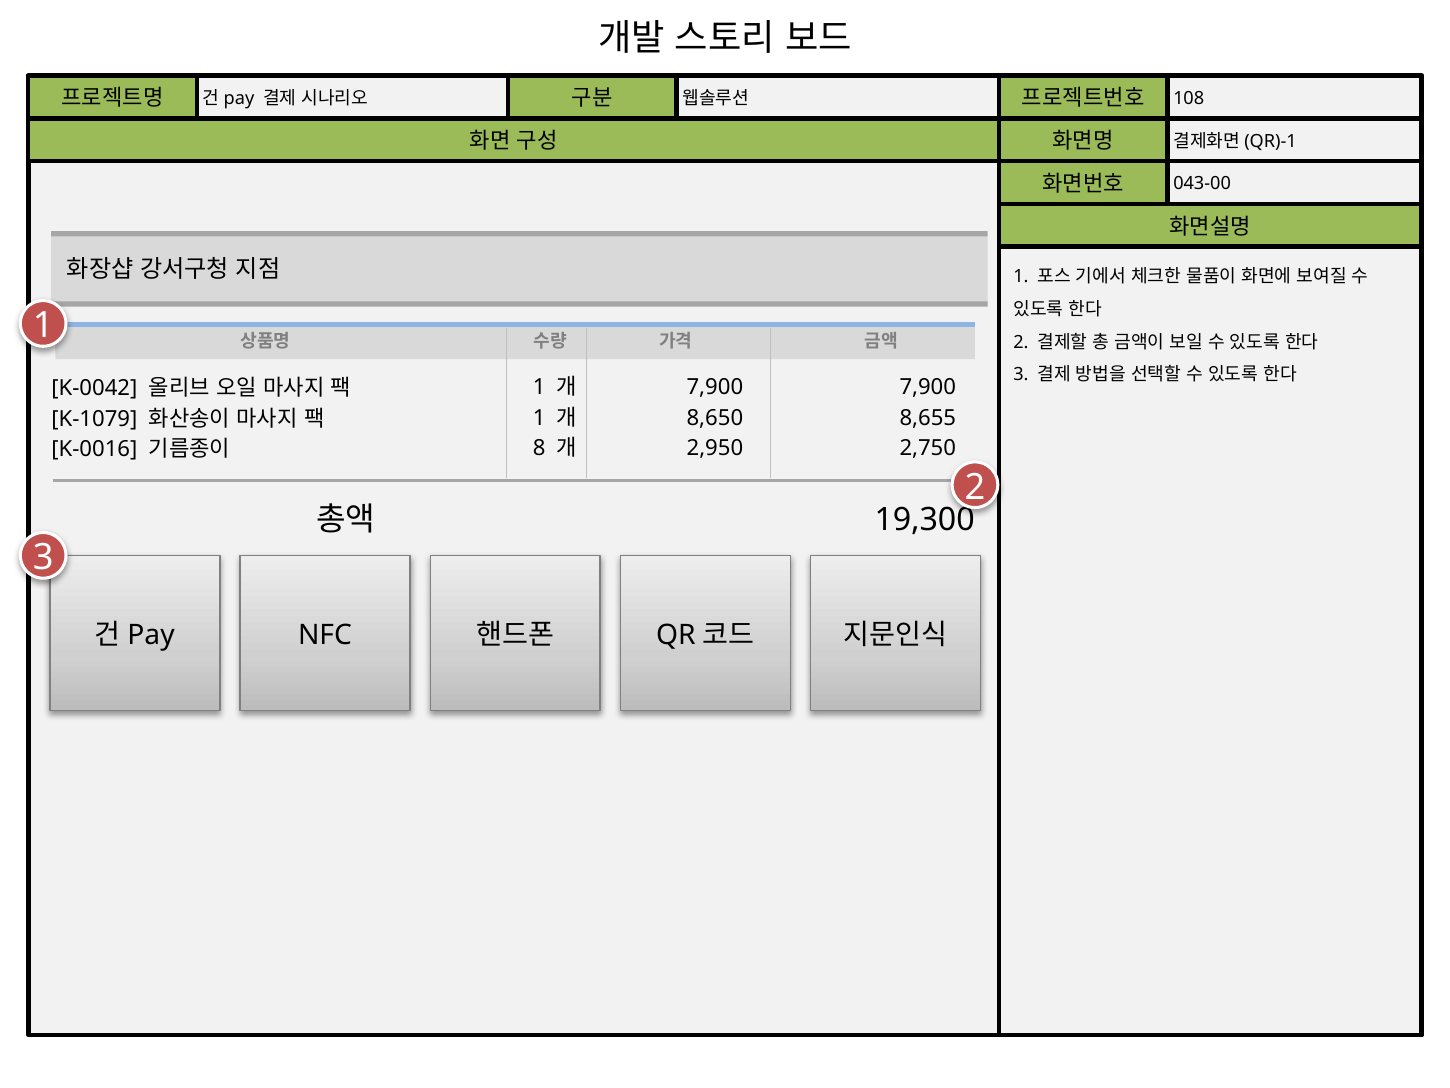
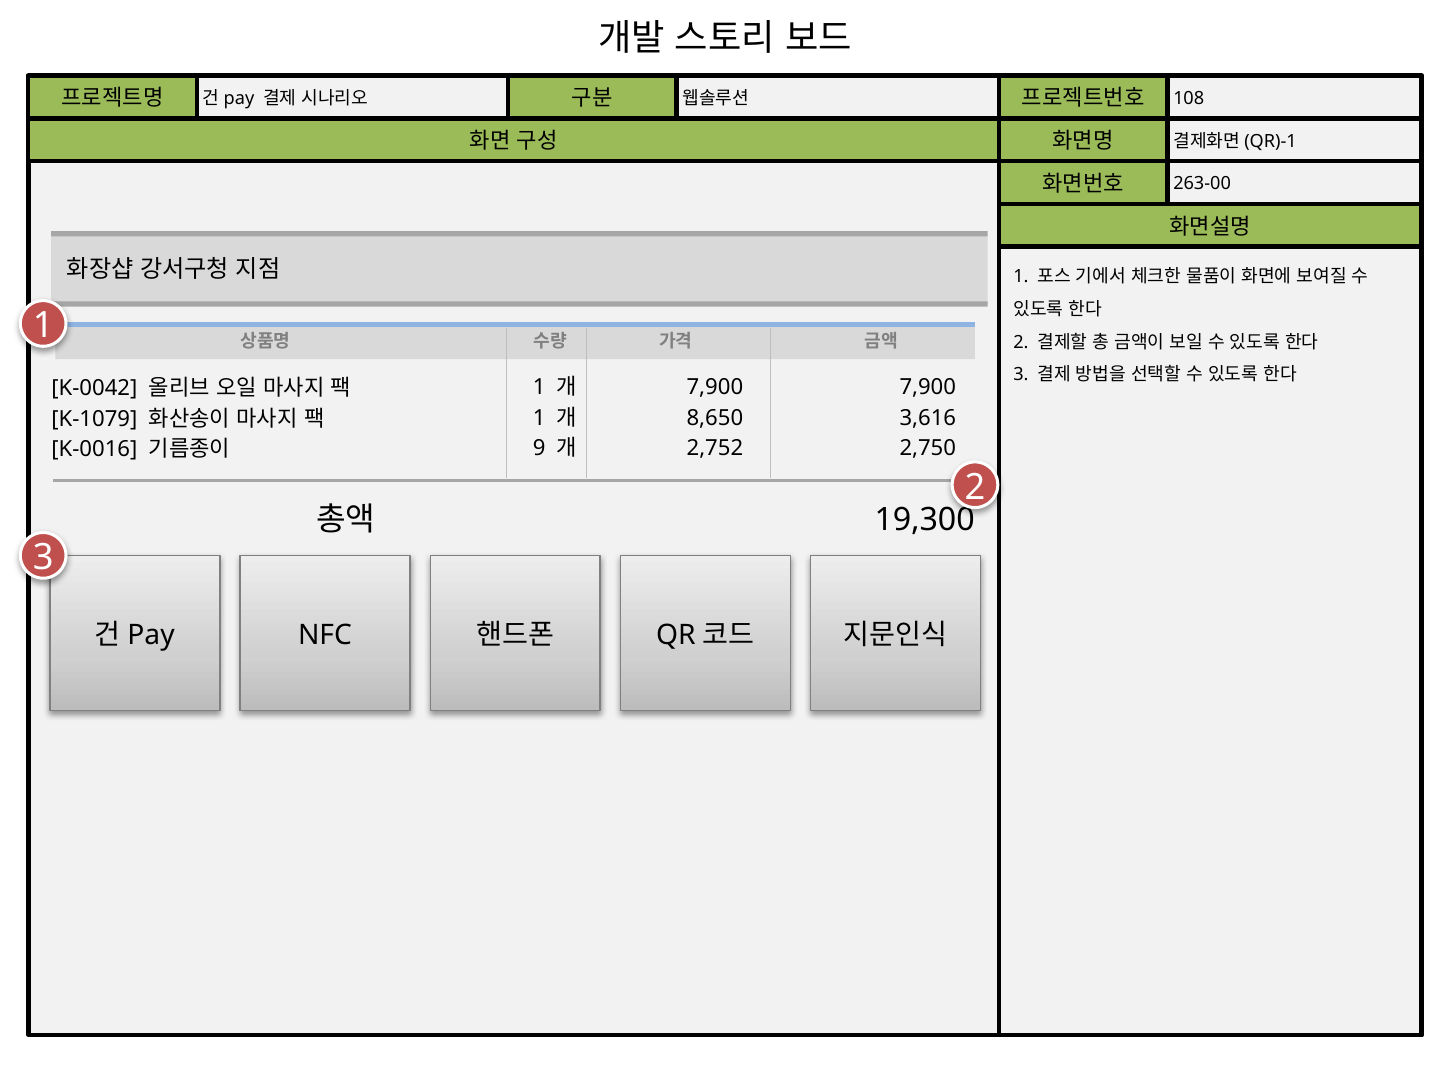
043-00: 043-00 -> 263-00 (1202, 184)
8,655: 8,655 -> 3,616 (928, 418)
8: 8 -> 9 (539, 448)
2,950: 2,950 -> 2,752 (715, 448)
